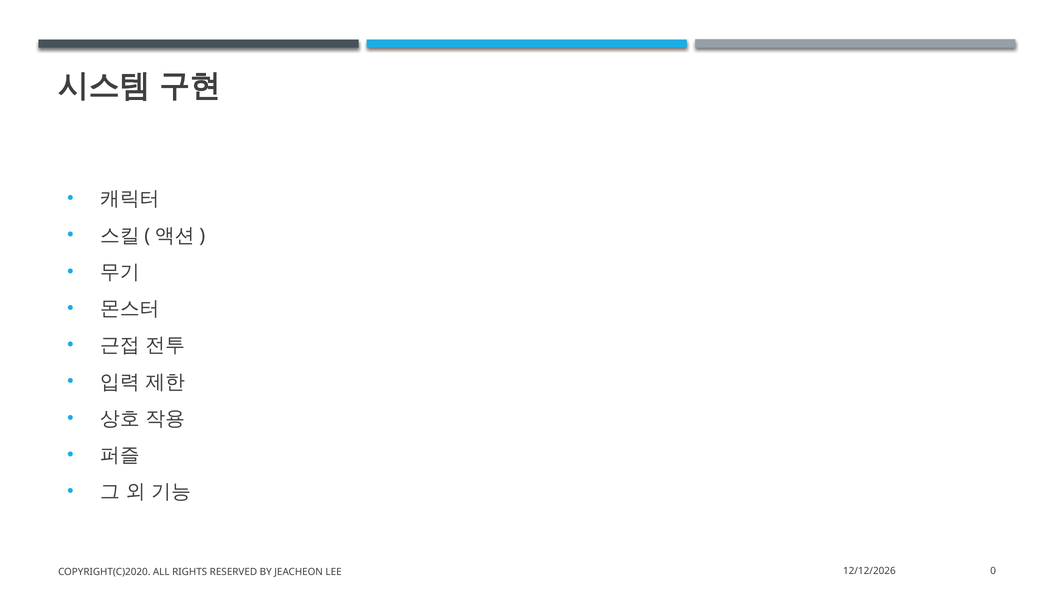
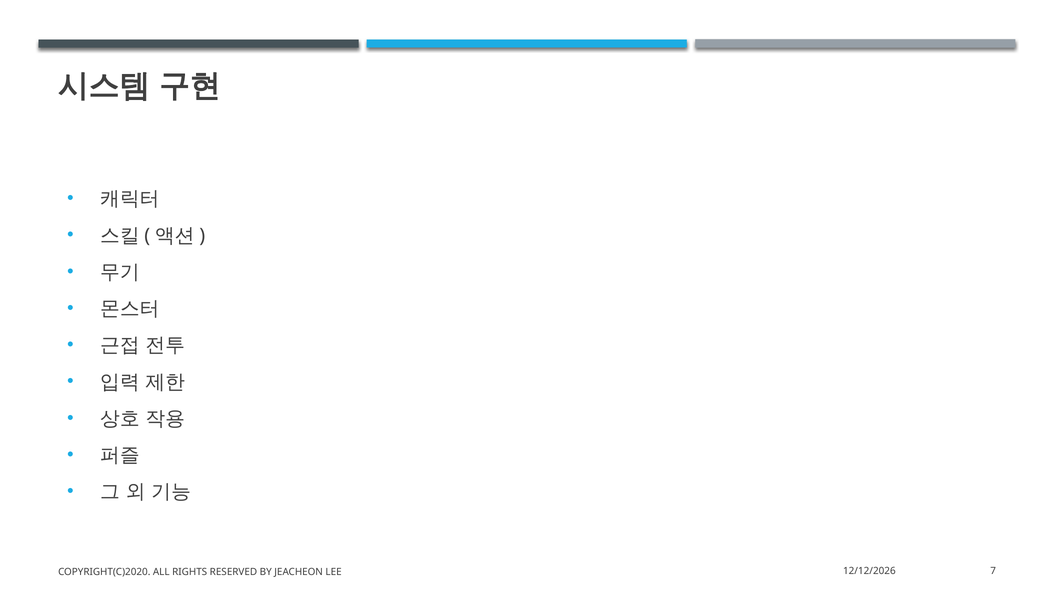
0: 0 -> 7 (993, 571)
